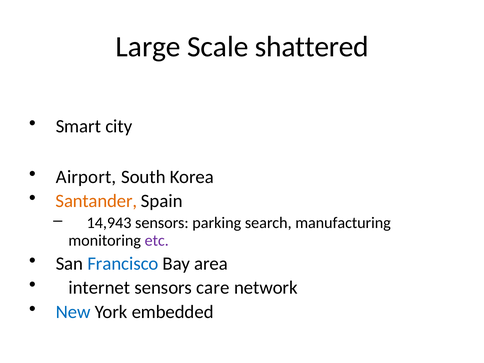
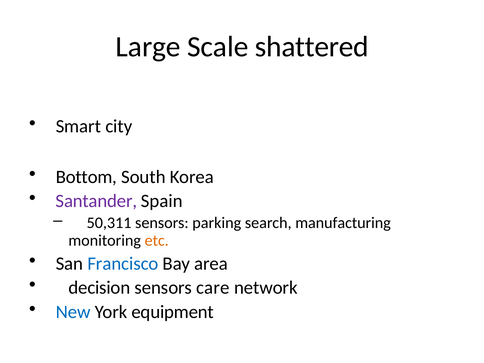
Airport: Airport -> Bottom (86, 177)
Santander colour: orange -> purple (96, 201)
14,943: 14,943 -> 50,311 (109, 223)
etc colour: purple -> orange (157, 240)
internet: internet -> decision (99, 288)
embedded: embedded -> equipment (173, 312)
